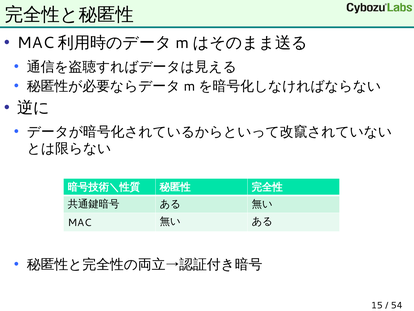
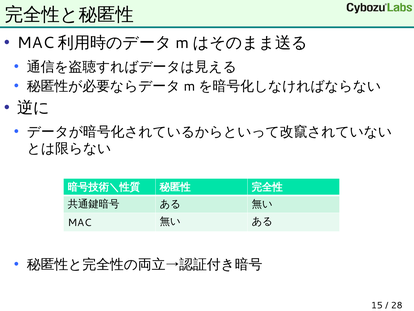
54: 54 -> 28 (397, 305)
